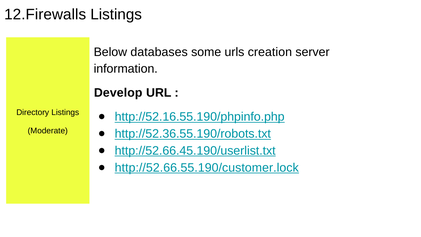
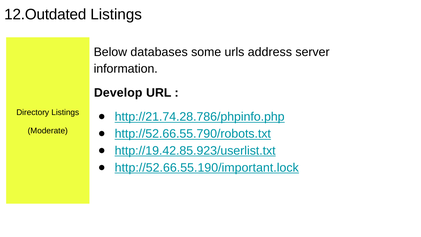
12.Firewalls: 12.Firewalls -> 12.Outdated (45, 14)
creation: creation -> address (270, 52)
http://52.16.55.190/phpinfo.php: http://52.16.55.190/phpinfo.php -> http://21.74.28.786/phpinfo.php (200, 117)
http://52.36.55.190/robots.txt: http://52.36.55.190/robots.txt -> http://52.66.55.790/robots.txt (193, 134)
http://52.66.45.190/userlist.txt: http://52.66.45.190/userlist.txt -> http://19.42.85.923/userlist.txt (195, 151)
http://52.66.55.190/customer.lock: http://52.66.55.190/customer.lock -> http://52.66.55.190/important.lock (207, 168)
